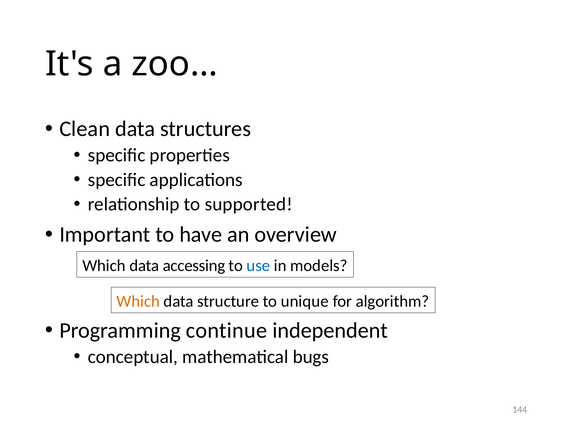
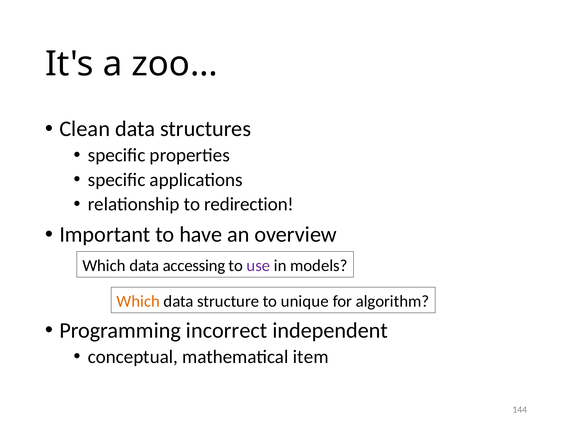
supported: supported -> redirection (249, 204)
use colour: blue -> purple (258, 266)
continue: continue -> incorrect (227, 330)
bugs: bugs -> item (311, 357)
